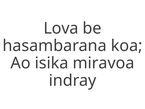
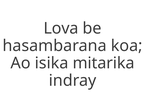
miravoa: miravoa -> mitarika (104, 63)
